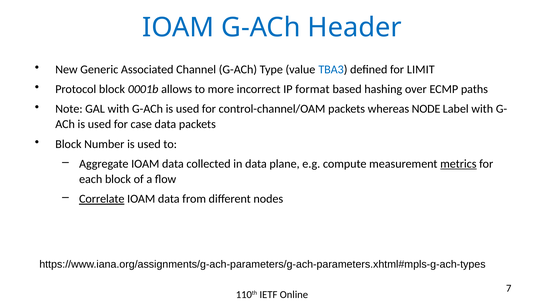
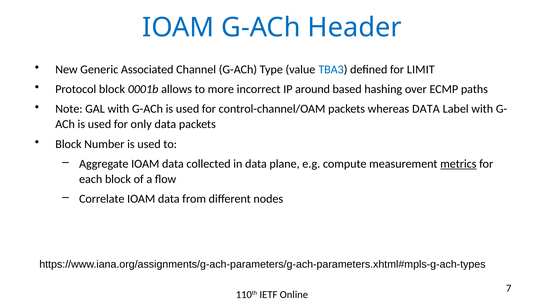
format: format -> around (313, 89)
whereas NODE: NODE -> DATA (426, 109)
case: case -> only (141, 124)
Correlate underline: present -> none (102, 199)
